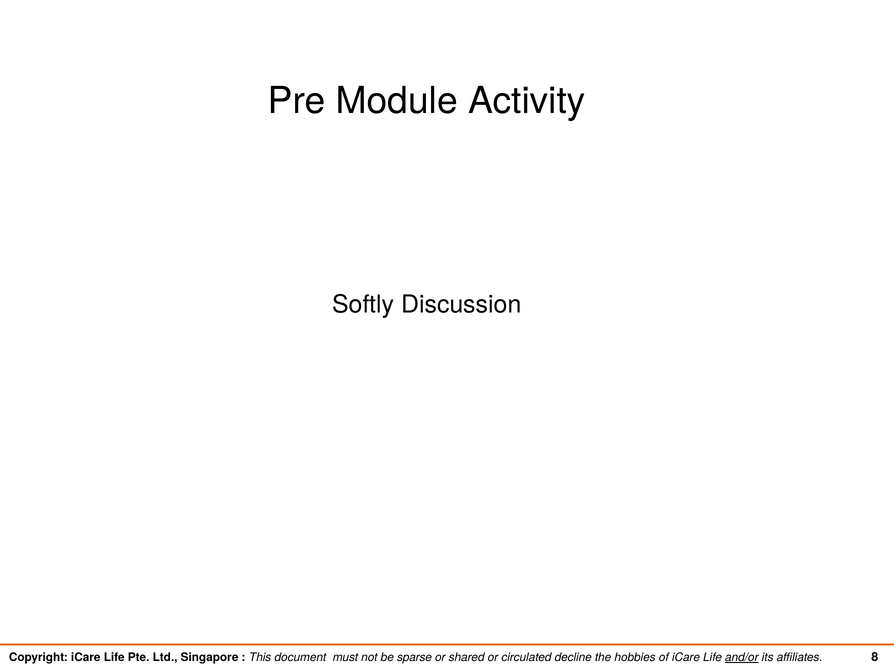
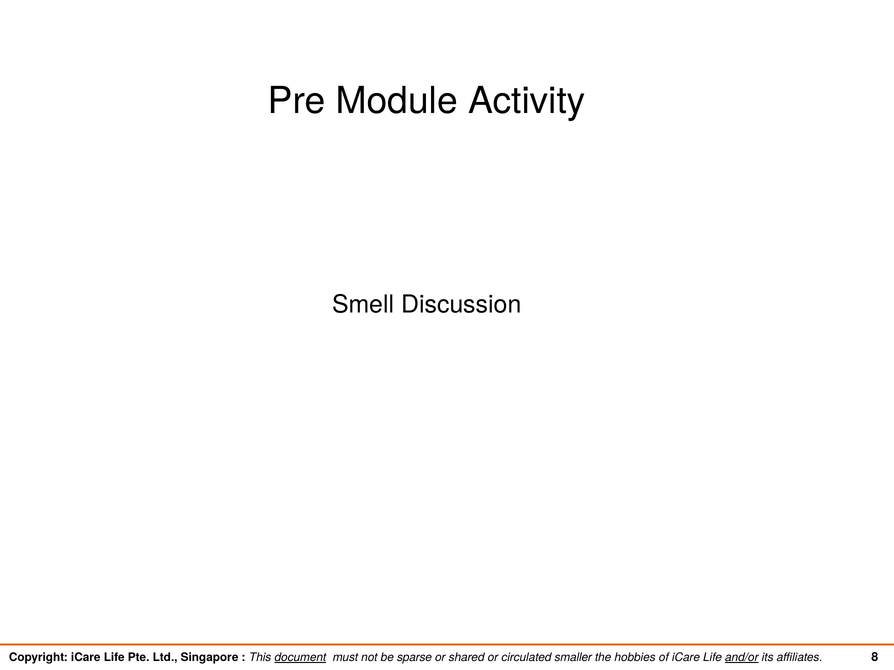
Softly: Softly -> Smell (363, 305)
document underline: none -> present (300, 658)
decline: decline -> smaller (573, 658)
